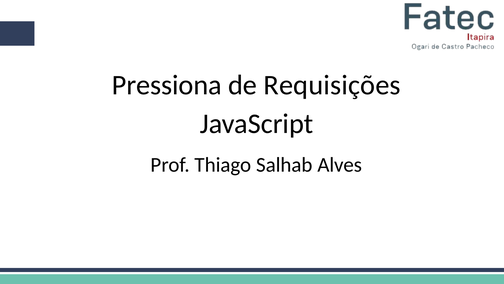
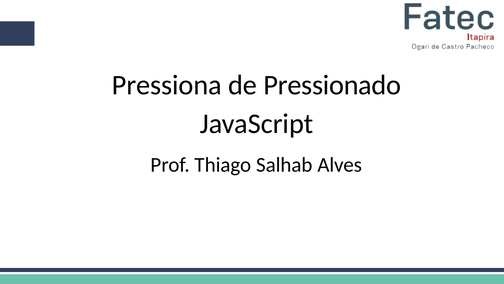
Requisições: Requisições -> Pressionado (332, 85)
